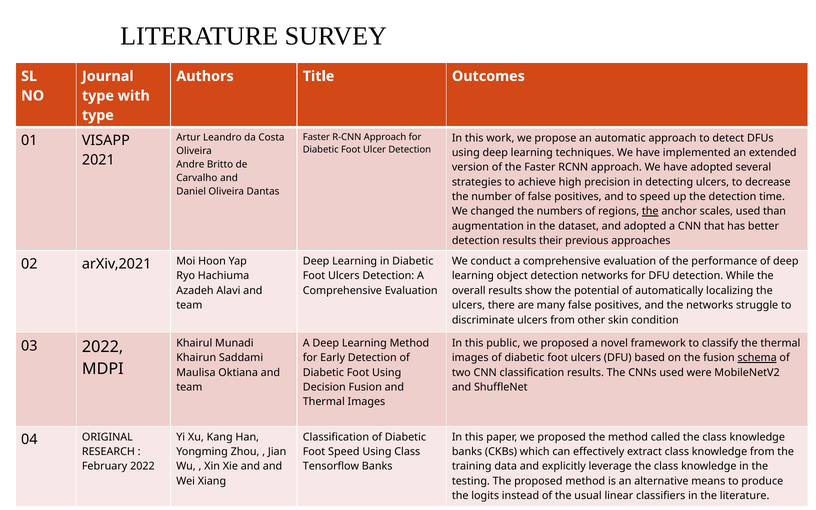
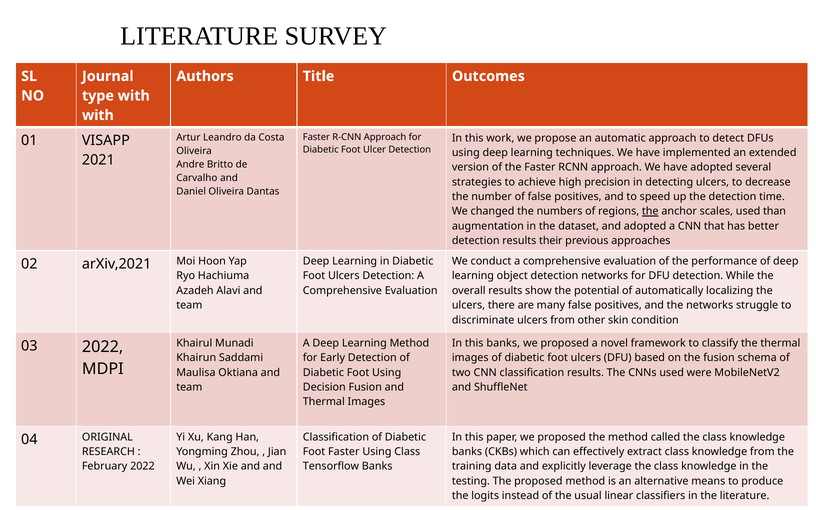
type: type -> with (98, 115)
this public: public -> banks (503, 343)
schema underline: present -> none (757, 358)
Foot Speed: Speed -> Faster (344, 452)
